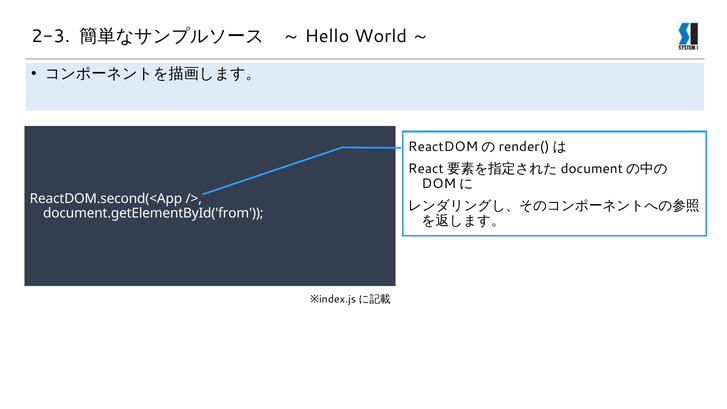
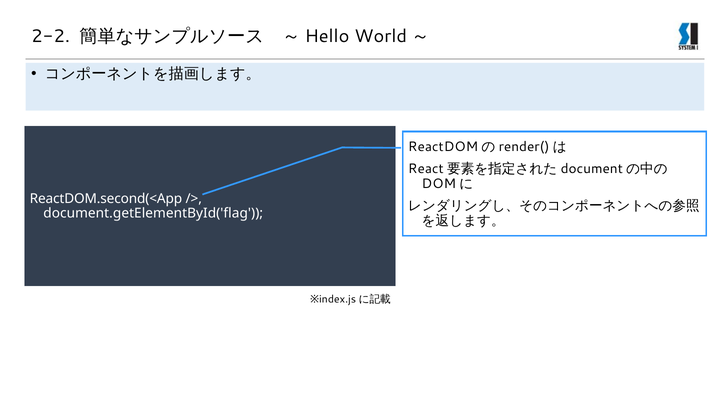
2-3: 2-3 -> 2-2 (51, 36)
document.getElementById('from: document.getElementById('from -> document.getElementById('flag (153, 213)
